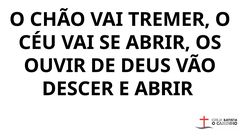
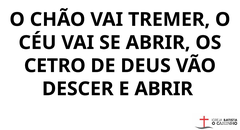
OUVIR: OUVIR -> CETRO (55, 66)
